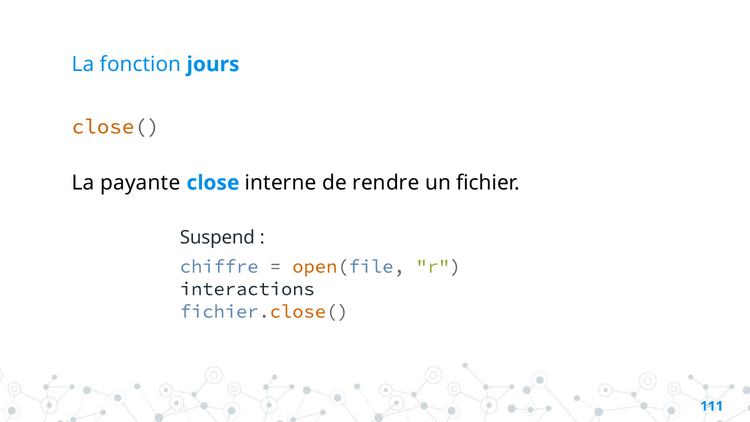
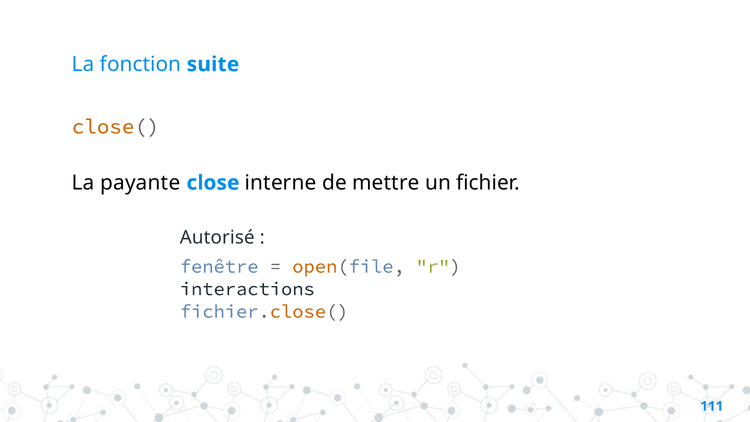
jours: jours -> suite (213, 64)
rendre: rendre -> mettre (386, 183)
Suspend: Suspend -> Autorisé (217, 238)
chiffre: chiffre -> fenêtre (219, 266)
